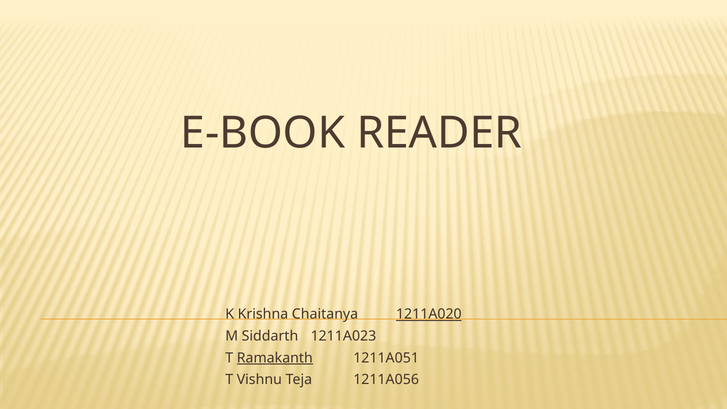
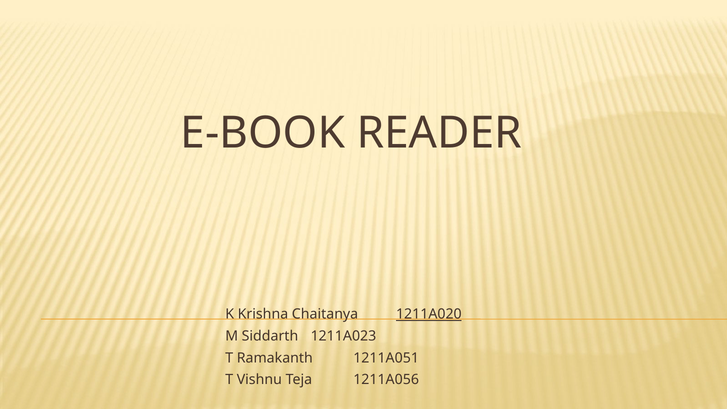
Ramakanth underline: present -> none (275, 358)
